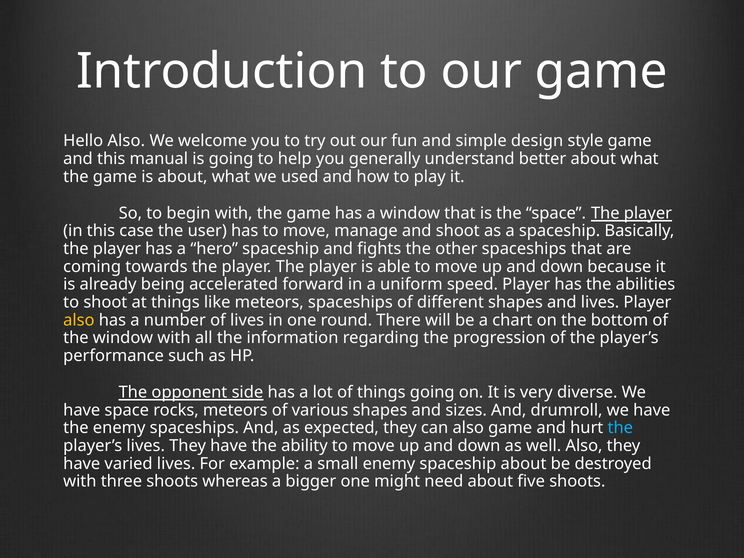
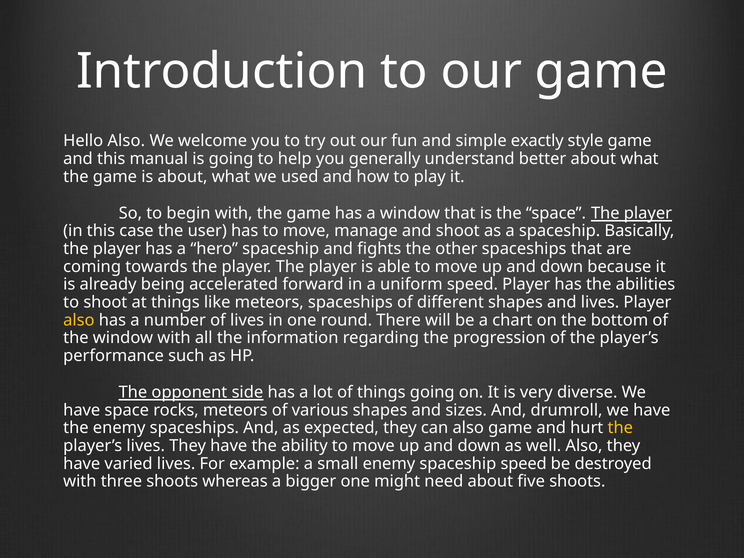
design: design -> exactly (537, 141)
the colour: light blue -> yellow (620, 428)
spaceship about: about -> speed (524, 464)
